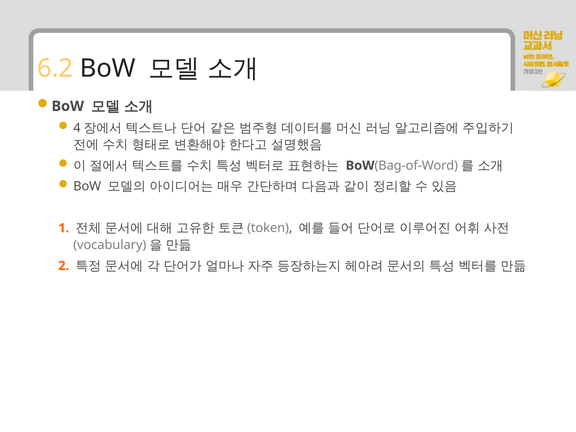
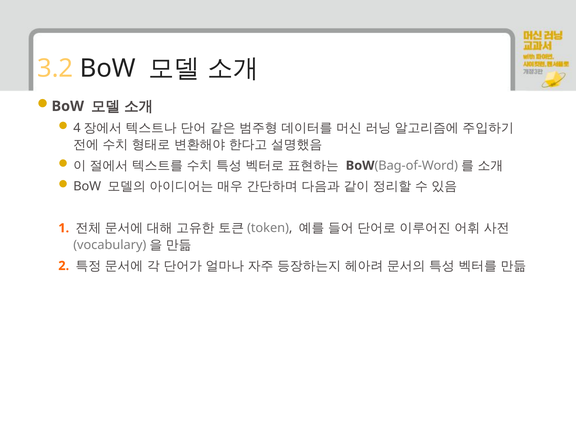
6.2: 6.2 -> 3.2 (55, 69)
